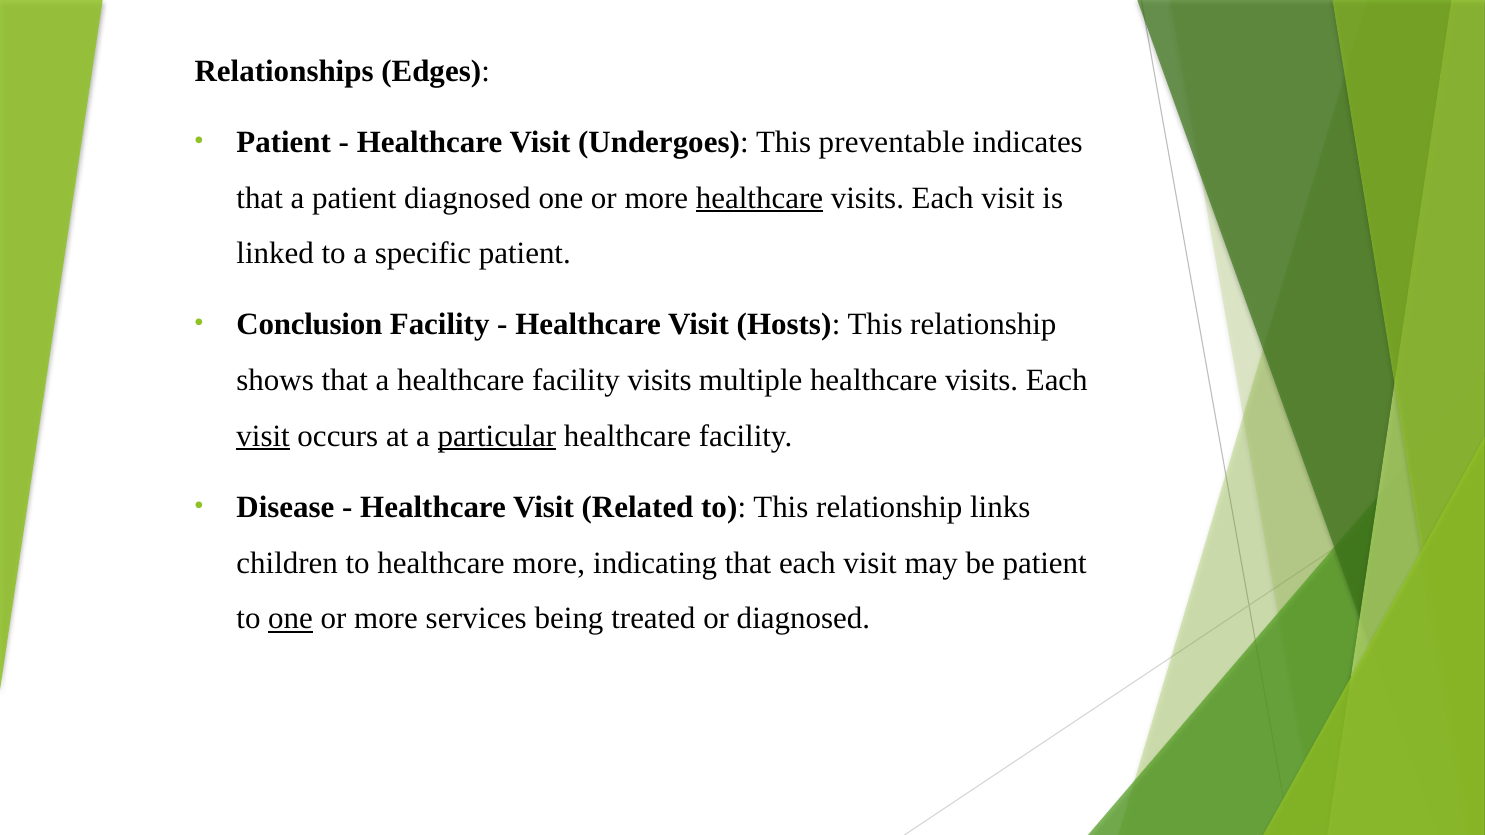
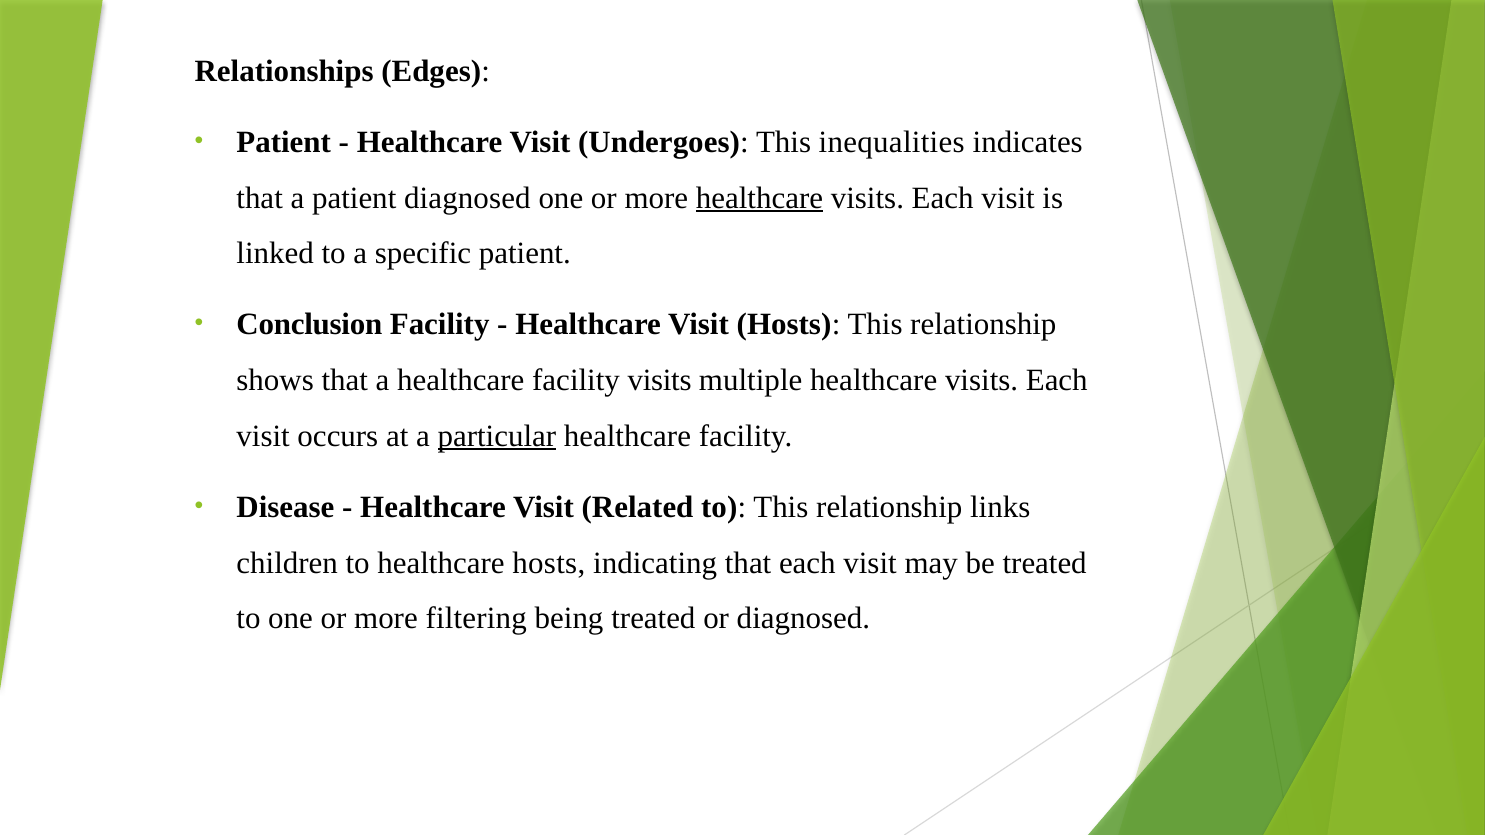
preventable: preventable -> inequalities (892, 142)
visit underline: present -> none (263, 436)
healthcare more: more -> hosts (549, 563)
be patient: patient -> treated (1045, 563)
one underline: present -> none (291, 619)
services: services -> filtering (476, 619)
